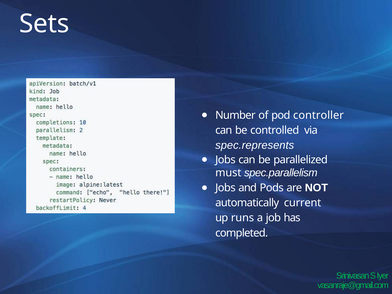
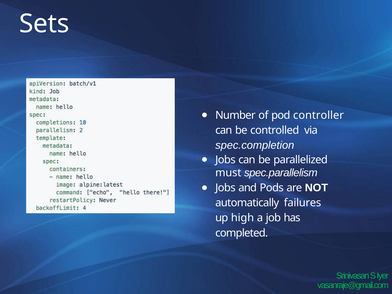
spec.represents: spec.represents -> spec.completion (255, 145)
current: current -> failures (303, 203)
runs: runs -> high (242, 218)
